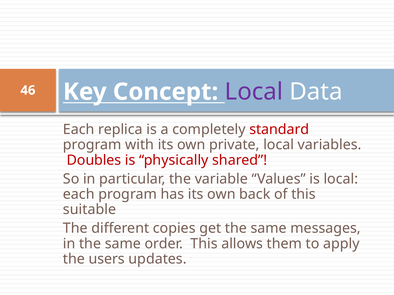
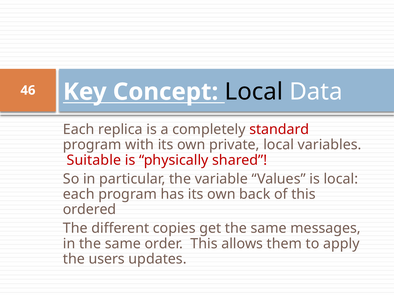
Local colour: purple -> black (254, 92)
Doubles: Doubles -> Suitable (94, 160)
suitable: suitable -> ordered (90, 210)
